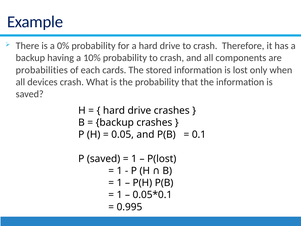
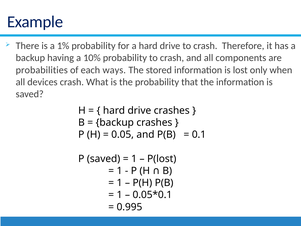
0%: 0% -> 1% (63, 46)
cards: cards -> ways (114, 70)
